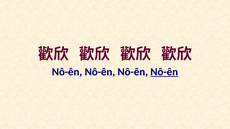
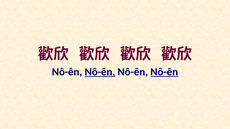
Nô-ên underline: none -> present (100, 72)
